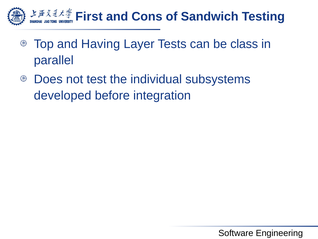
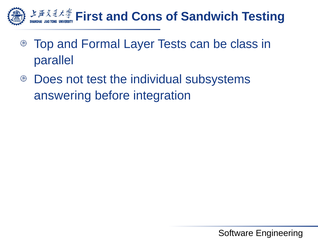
Having: Having -> Formal (101, 44)
developed: developed -> answering (63, 95)
